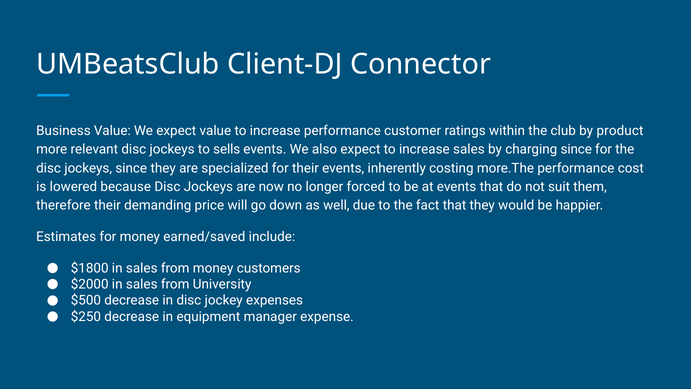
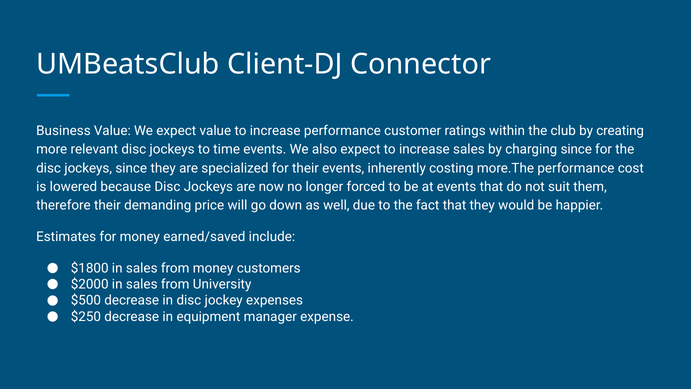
product: product -> creating (620, 131)
sells: sells -> time (227, 149)
